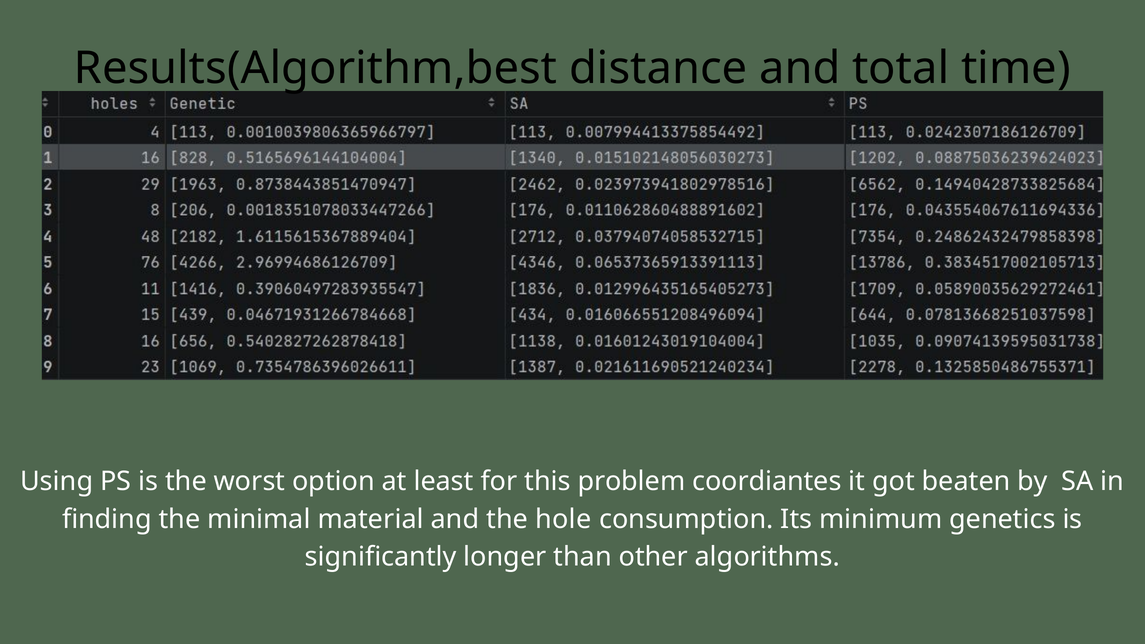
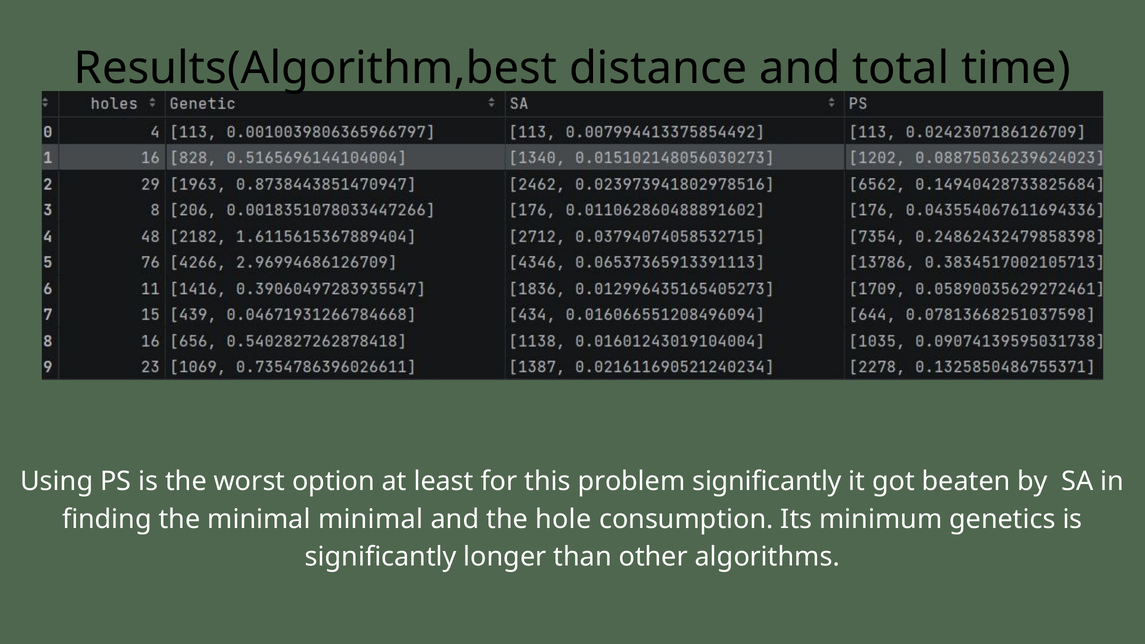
problem coordiantes: coordiantes -> significantly (767, 481)
minimal material: material -> minimal (371, 519)
